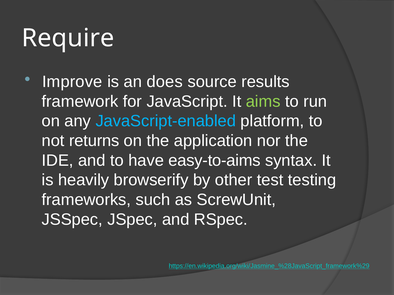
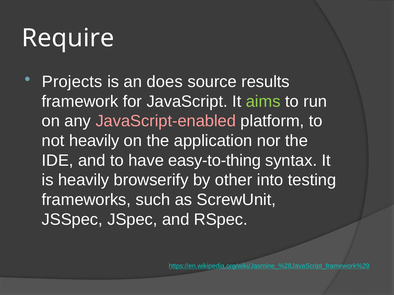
Improve: Improve -> Projects (72, 82)
JavaScript-enabled colour: light blue -> pink (166, 121)
not returns: returns -> heavily (94, 141)
easy-to-aims: easy-to-aims -> easy-to-thing (215, 161)
test: test -> into (270, 180)
